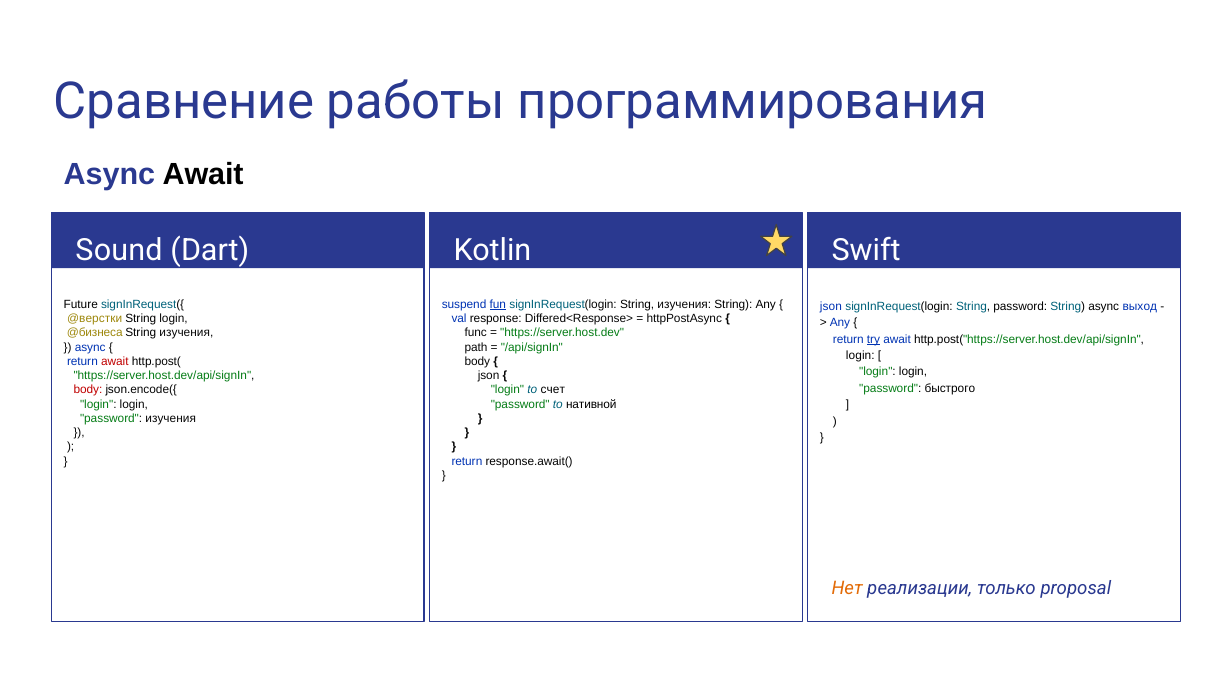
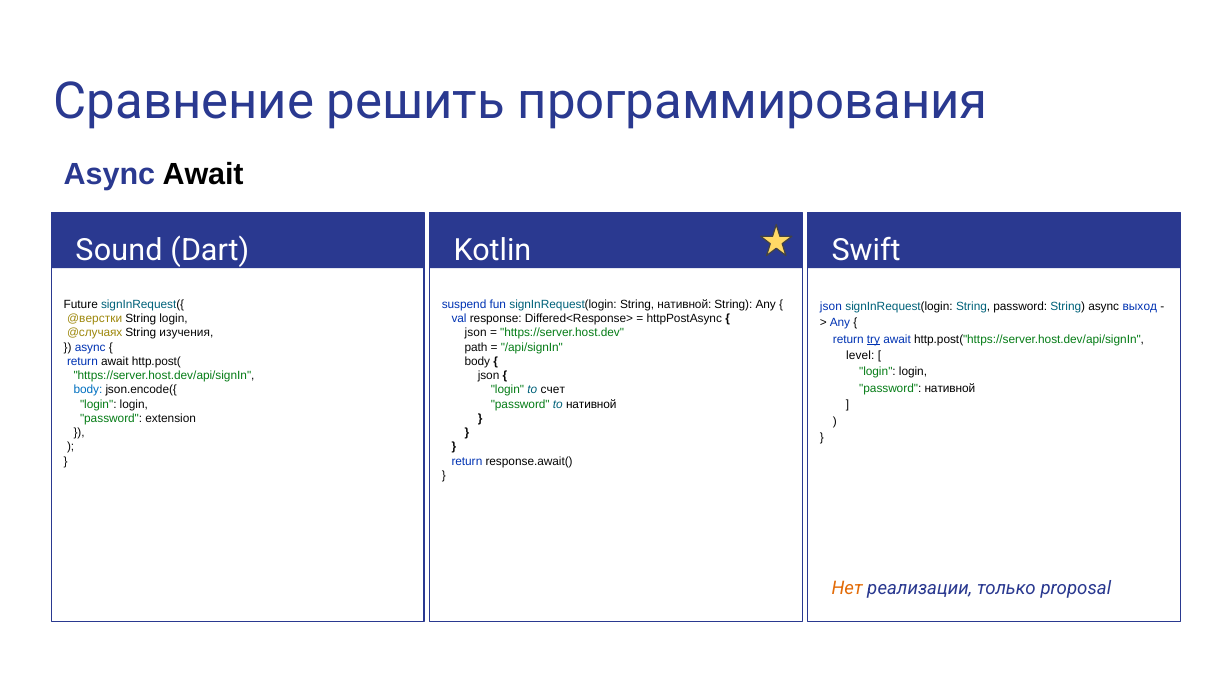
работы: работы -> решить (416, 101)
fun underline: present -> none (498, 304)
signInRequest(login String изучения: изучения -> нативной (684, 304)
@бизнеса: @бизнеса -> @случаях (95, 333)
func: func -> json (476, 333)
login: login -> level (860, 355)
await colour: red -> black (115, 361)
password быстрого: быстрого -> нативной (950, 388)
body colour: red -> blue (88, 390)
password изучения: изучения -> extension (171, 418)
